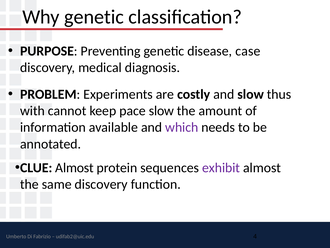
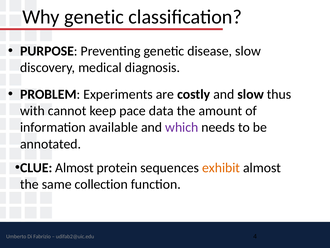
disease case: case -> slow (248, 51)
pace slow: slow -> data (161, 111)
exhibit colour: purple -> orange (221, 168)
same discovery: discovery -> collection (101, 184)
